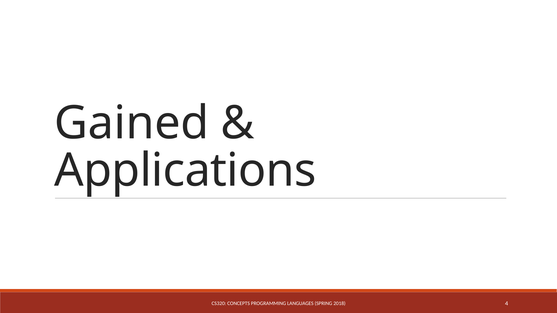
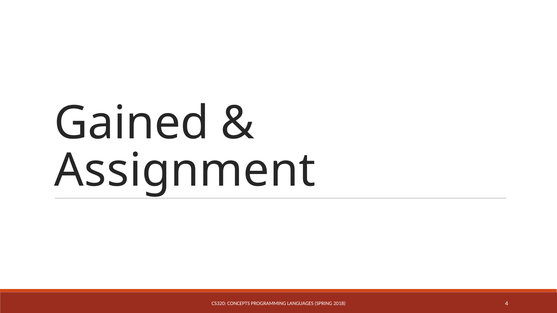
Applications: Applications -> Assignment (185, 171)
